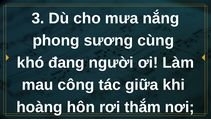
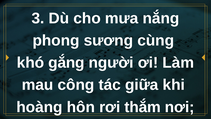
đang: đang -> gắng (66, 63)
